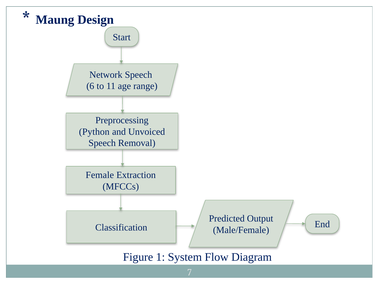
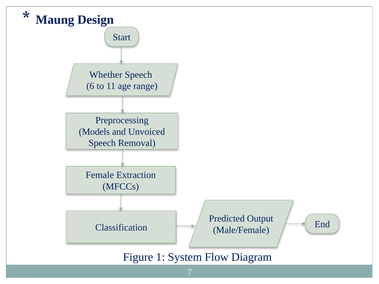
Network: Network -> Whether (106, 75)
Python: Python -> Models (94, 132)
